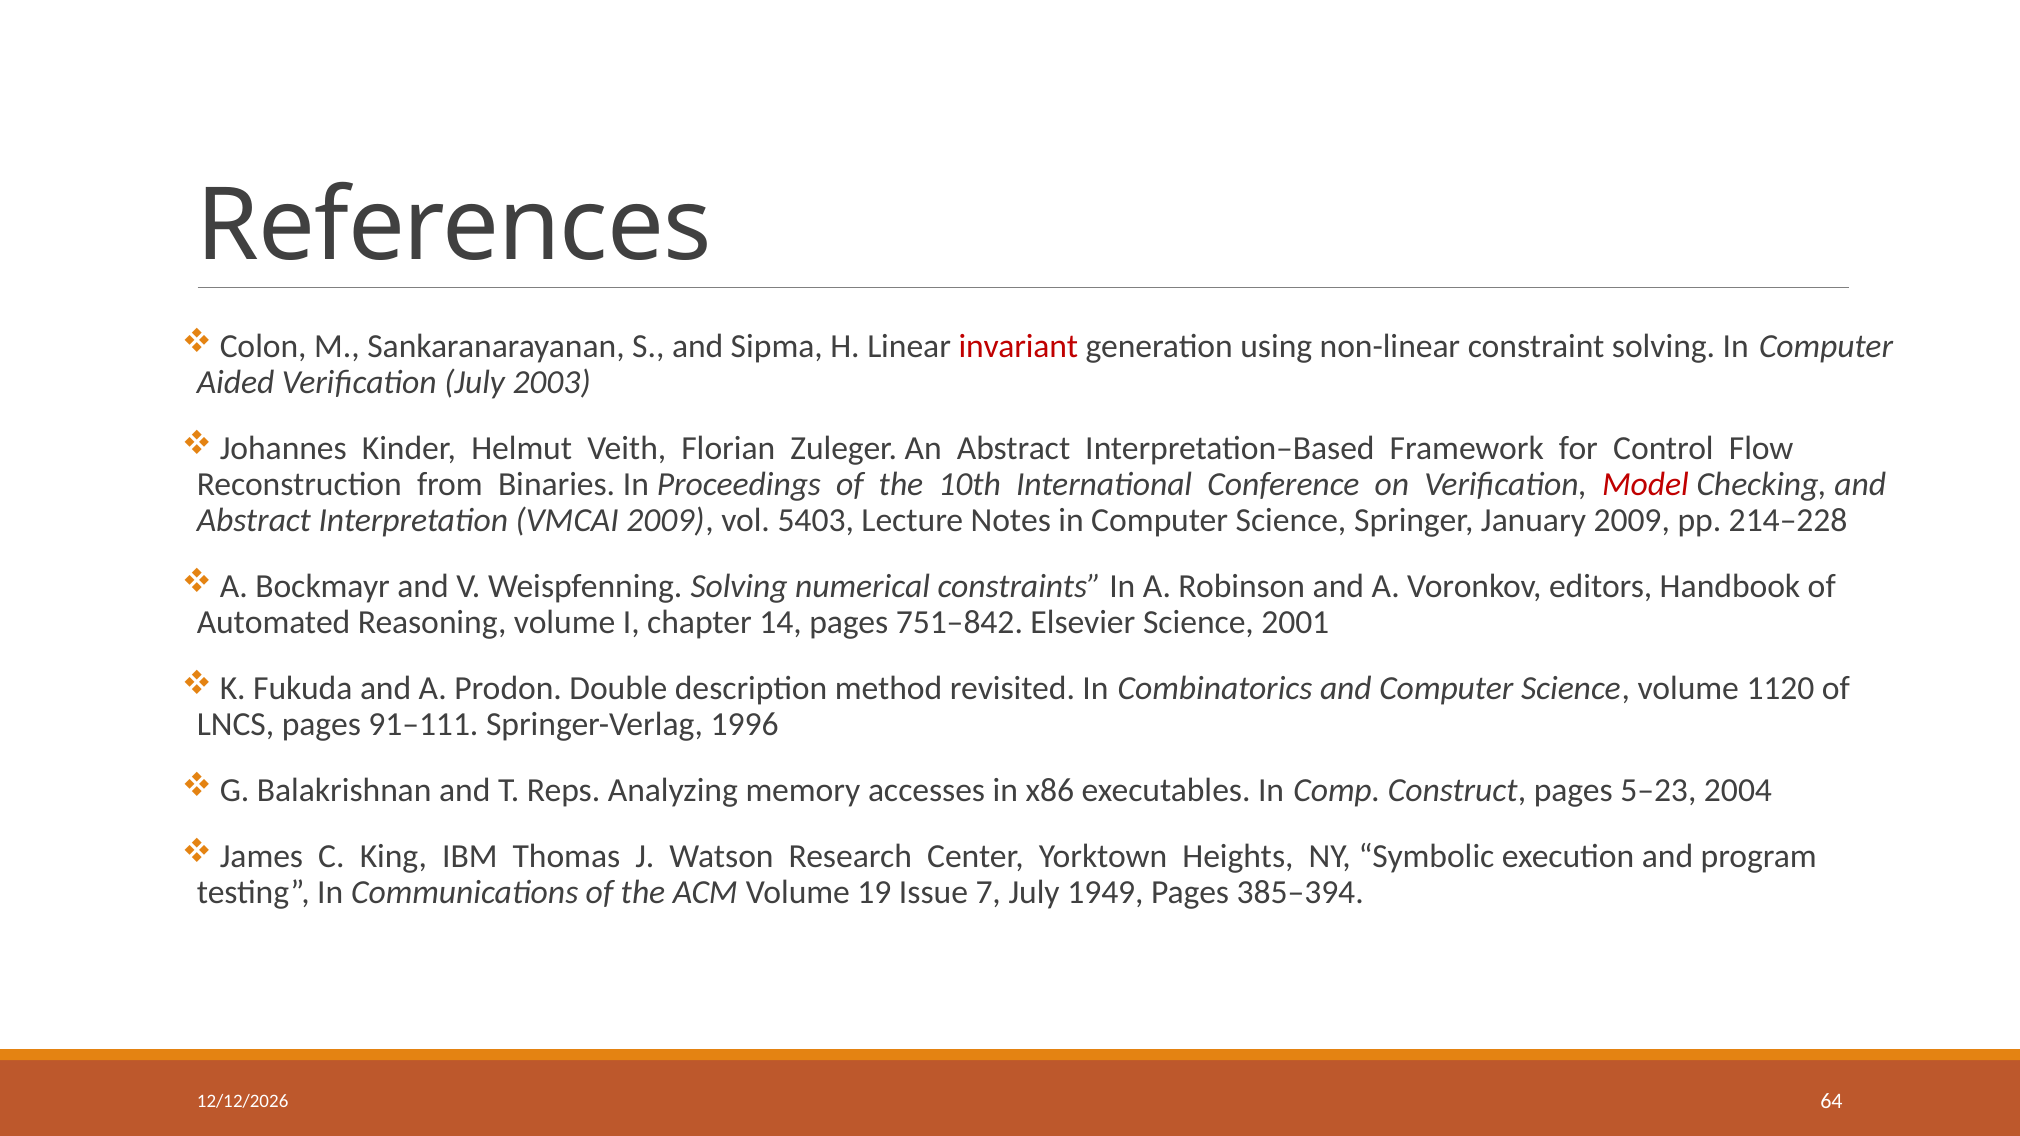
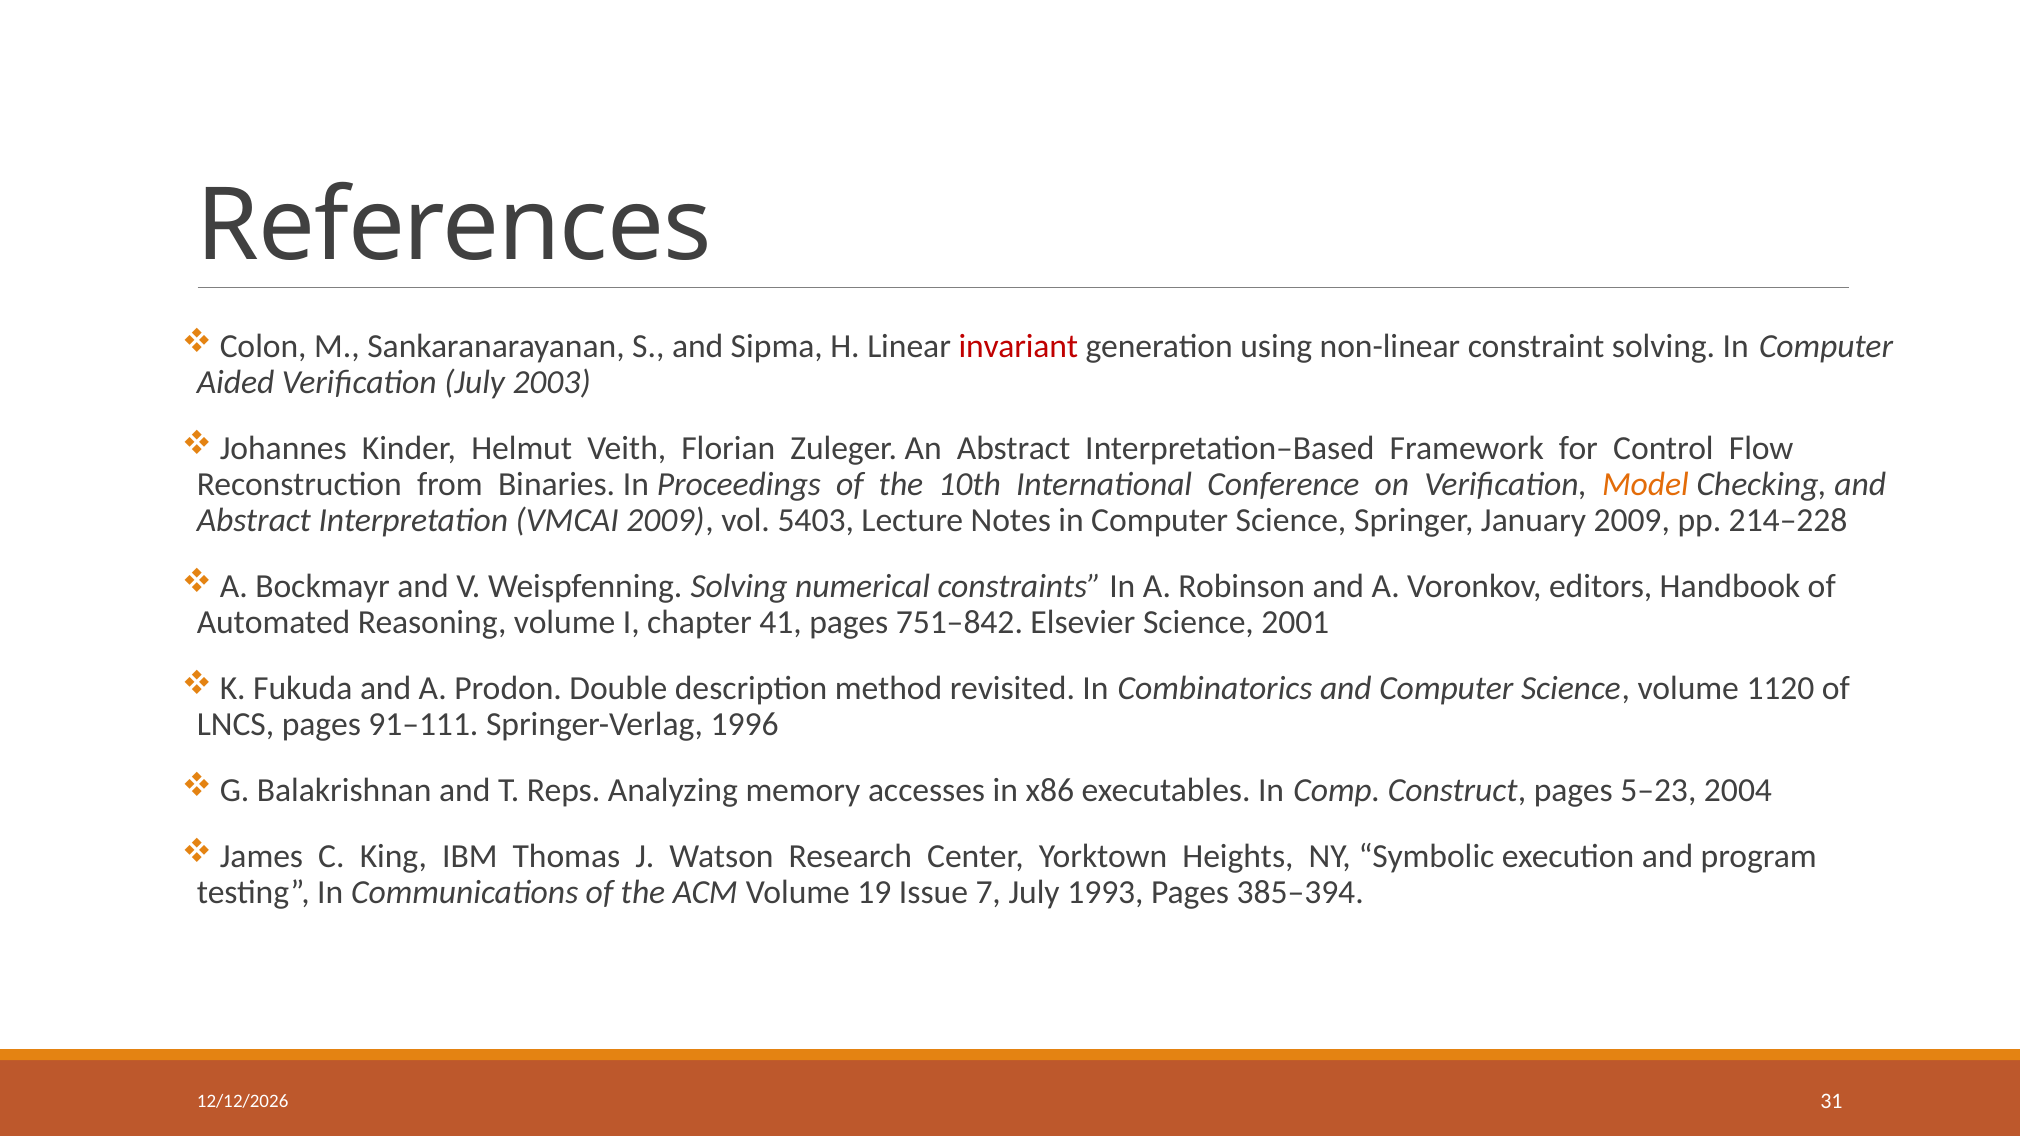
Model colour: red -> orange (1645, 484)
14: 14 -> 41 (781, 623)
1949: 1949 -> 1993 (1105, 893)
64: 64 -> 31 (1831, 1102)
